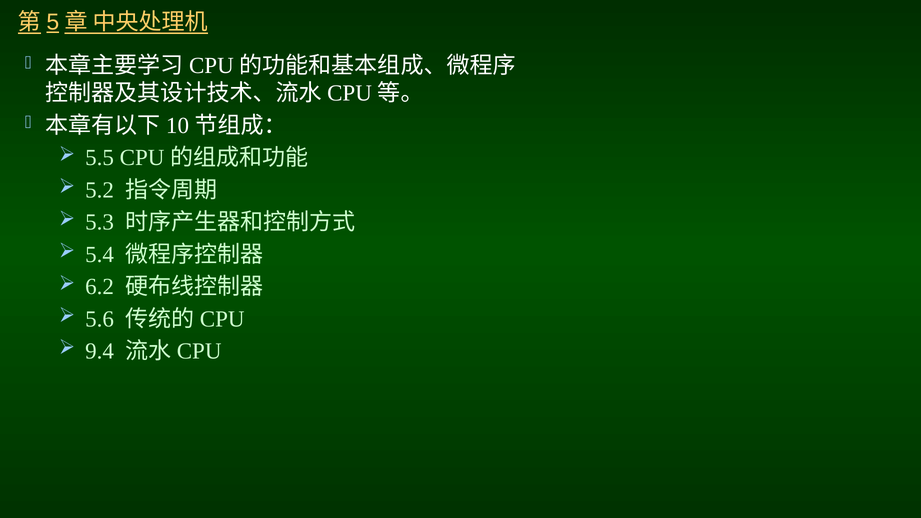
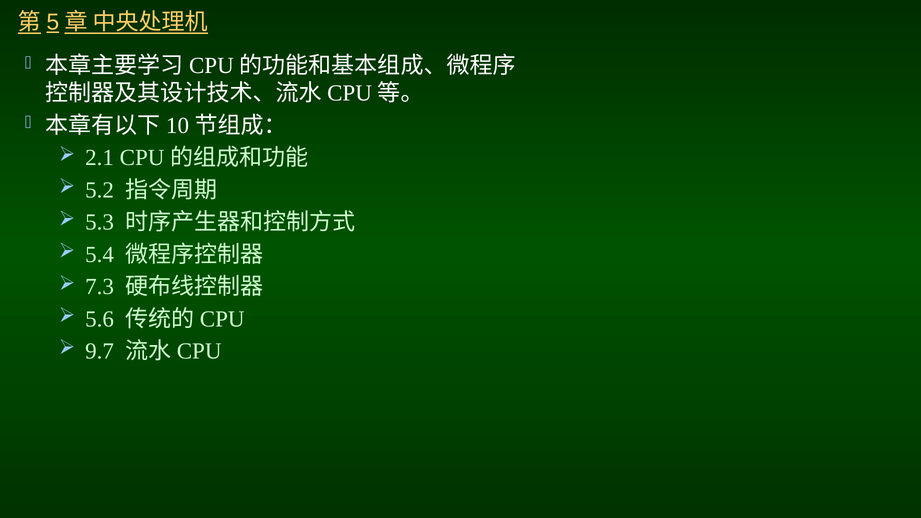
5.5: 5.5 -> 2.1 (100, 158)
6.2: 6.2 -> 7.3 (100, 287)
9.4: 9.4 -> 9.7 (100, 351)
